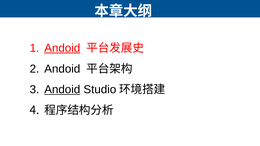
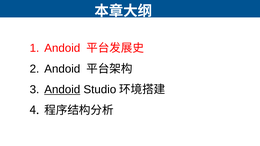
Andoid underline: present -> none (62, 48)
